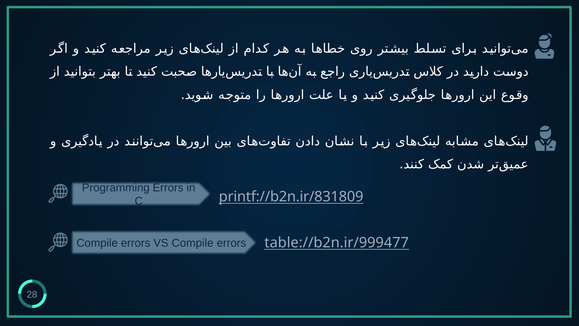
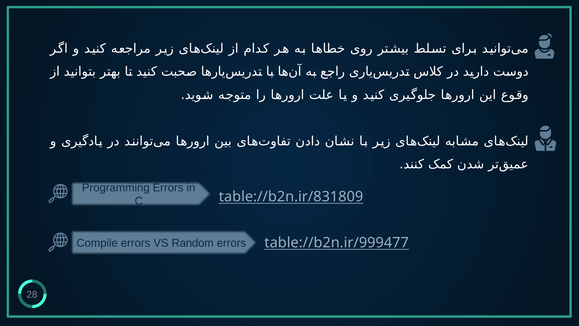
printf://b2n.ir/831809: printf://b2n.ir/831809 -> table://b2n.ir/831809 (291, 196)
VS Compile: Compile -> Random (193, 243)
